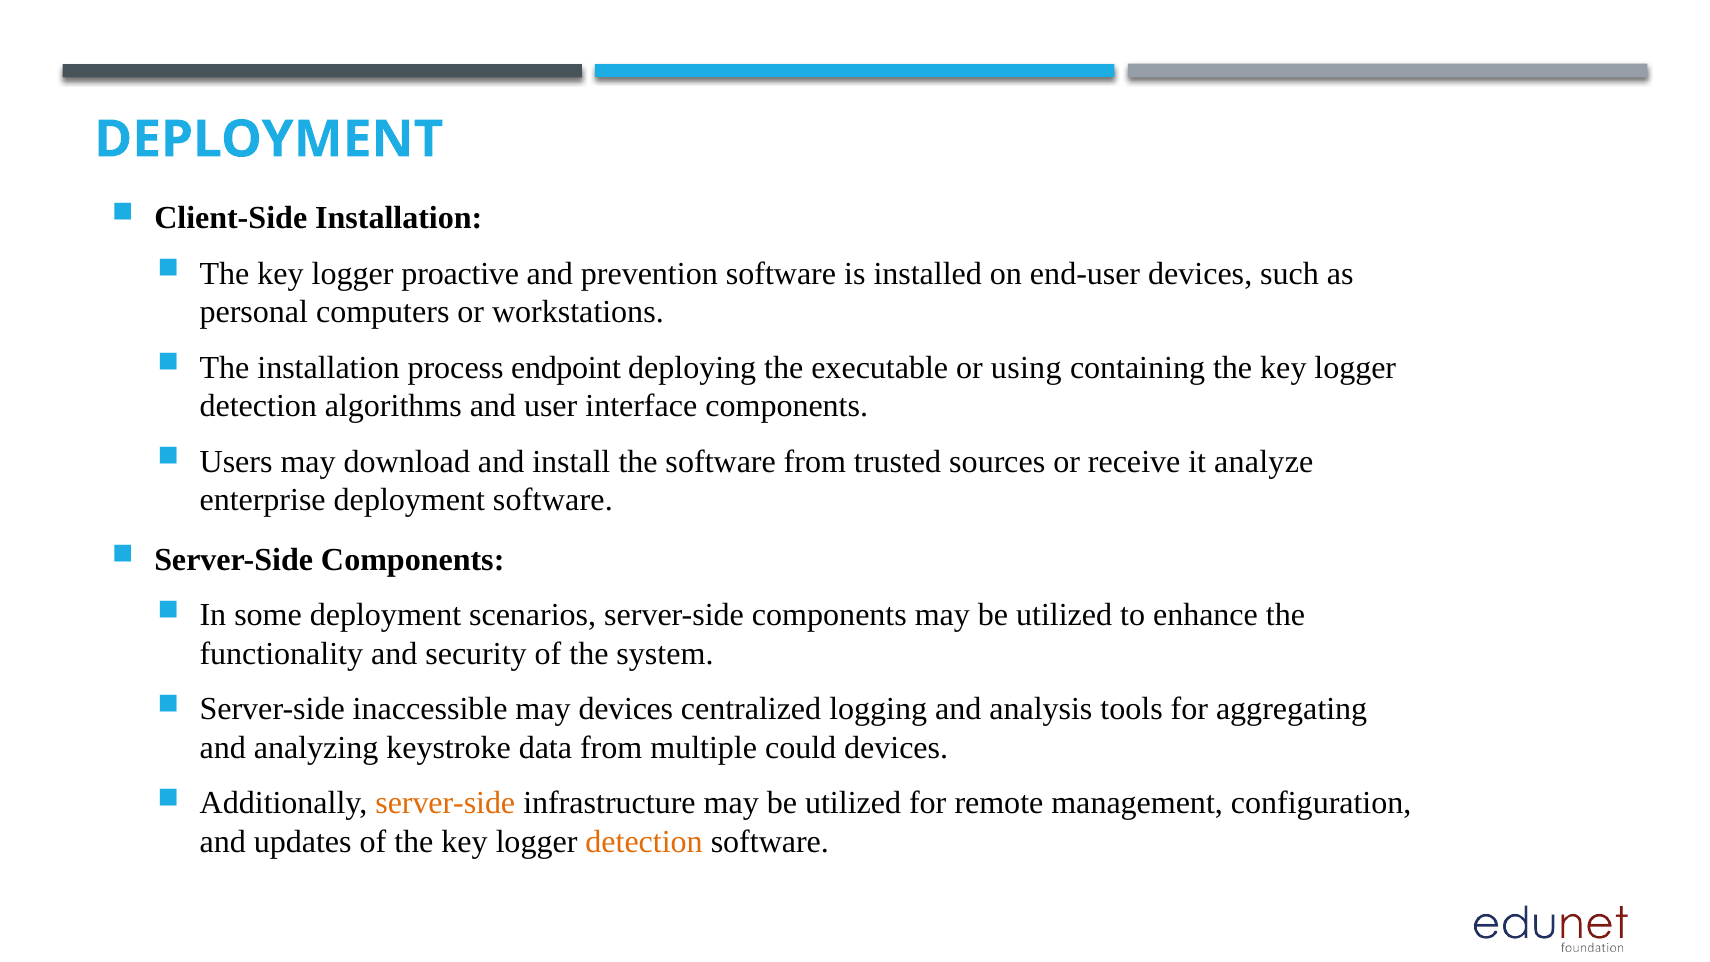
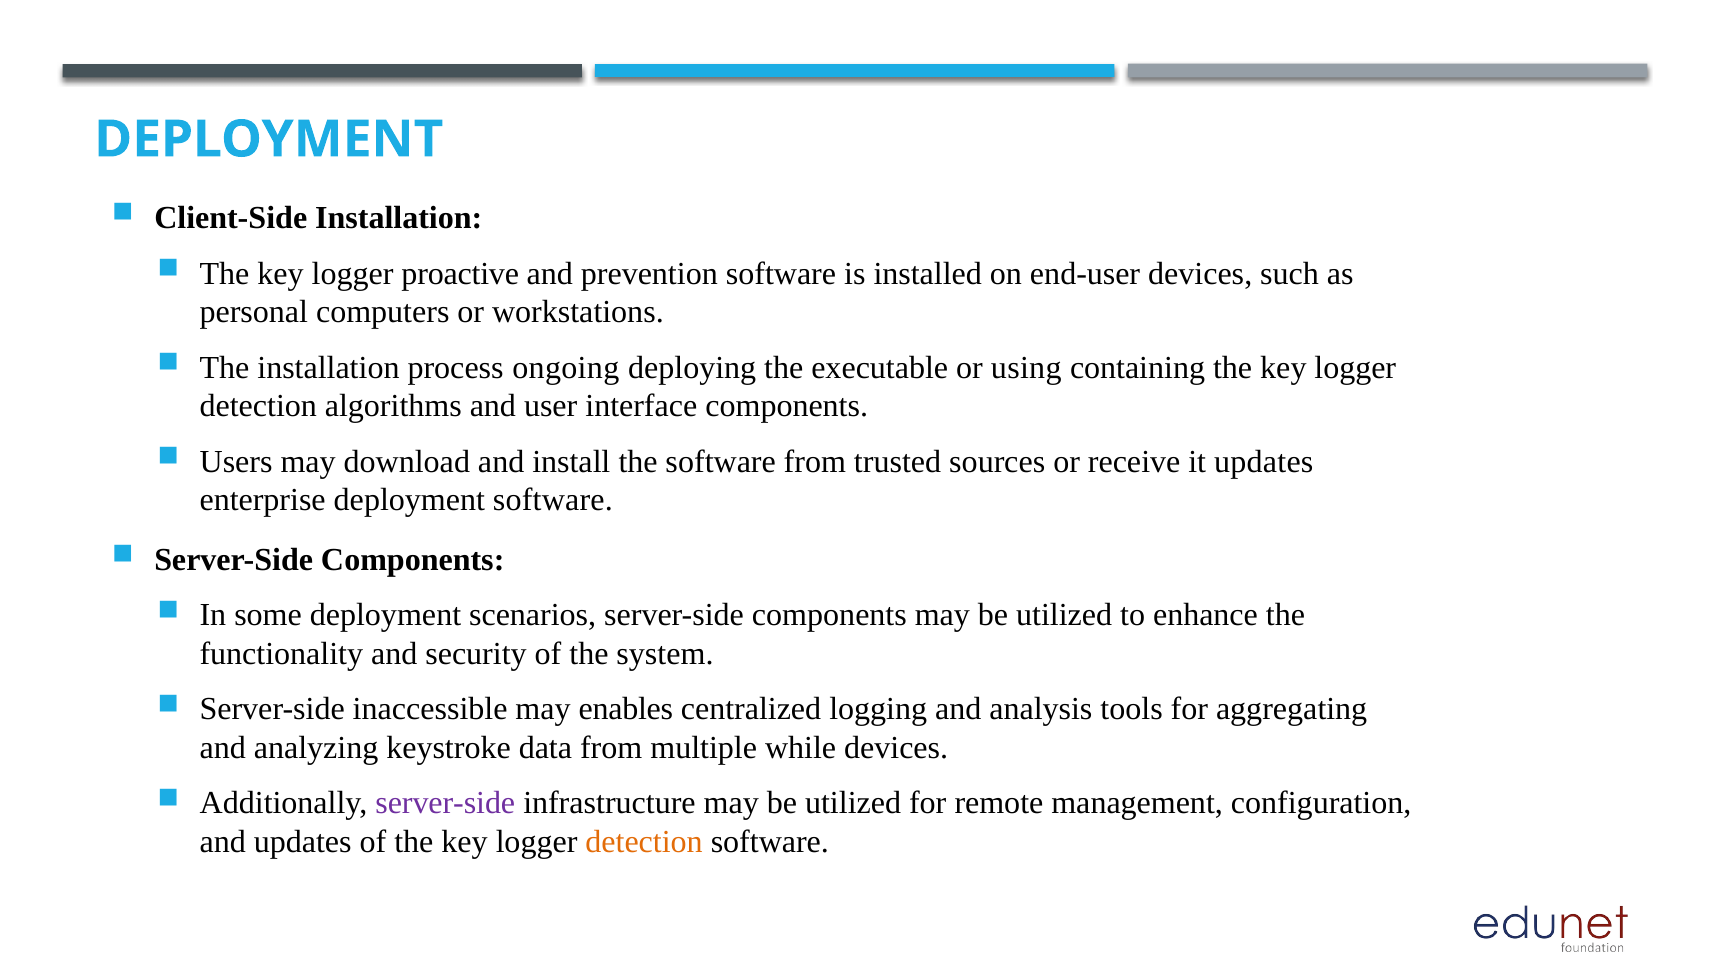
endpoint: endpoint -> ongoing (566, 368)
it analyze: analyze -> updates (1264, 462)
may devices: devices -> enables (626, 709)
could: could -> while (801, 748)
server-side colour: orange -> purple (445, 803)
